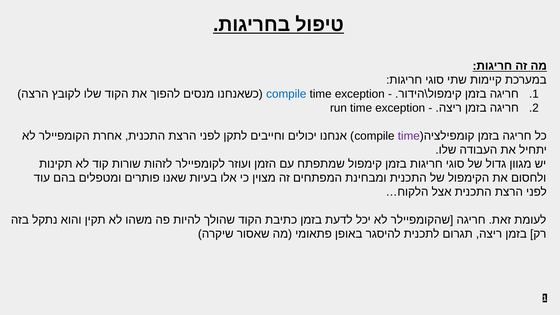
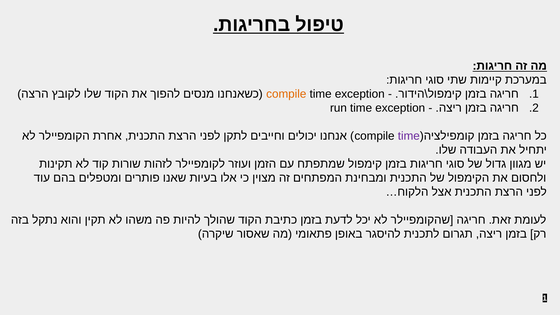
compile colour: blue -> orange (286, 94)
